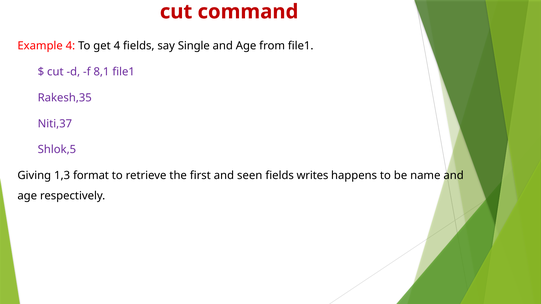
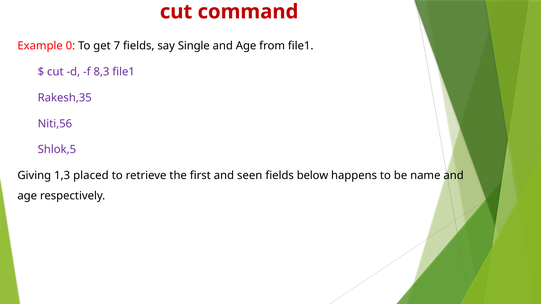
Example 4: 4 -> 0 (70, 46)
get 4: 4 -> 7 (117, 46)
8,1: 8,1 -> 8,3 (101, 72)
Niti,37: Niti,37 -> Niti,56 (55, 124)
format: format -> placed (91, 176)
writes: writes -> below (313, 176)
